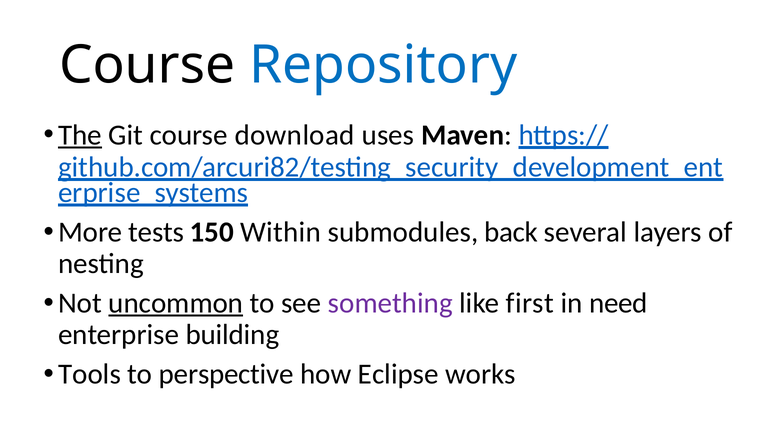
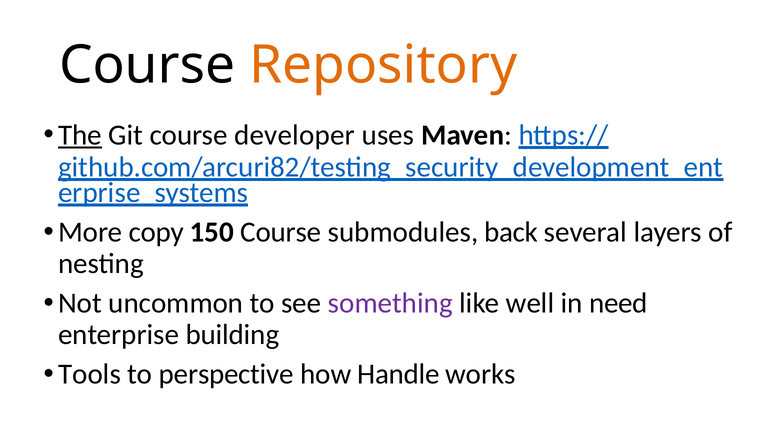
Repository colour: blue -> orange (383, 65)
download: download -> developer (295, 135)
tests: tests -> copy (156, 232)
150 Within: Within -> Course (281, 232)
uncommon underline: present -> none (176, 303)
first: first -> well (530, 303)
Eclipse: Eclipse -> Handle (398, 374)
